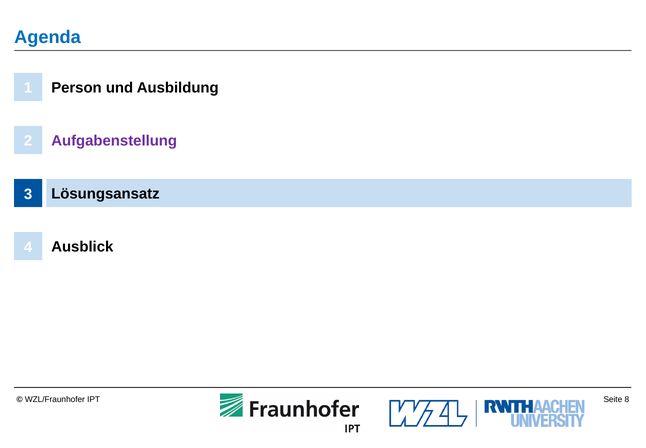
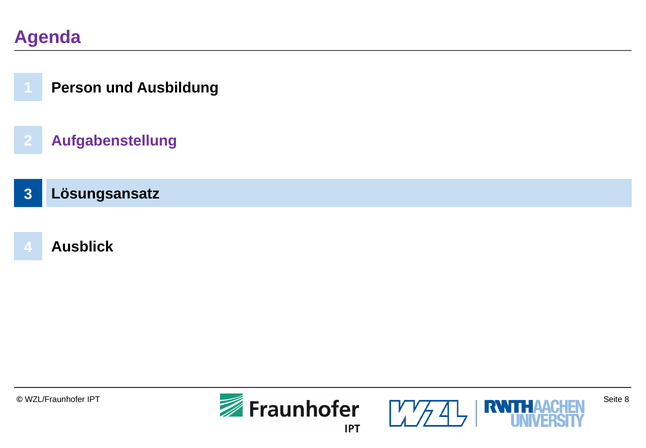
Agenda colour: blue -> purple (48, 37)
